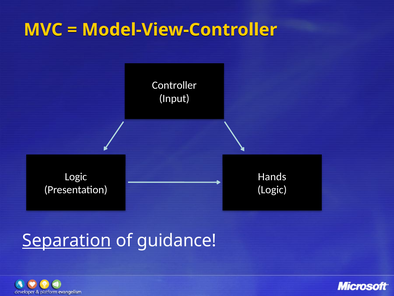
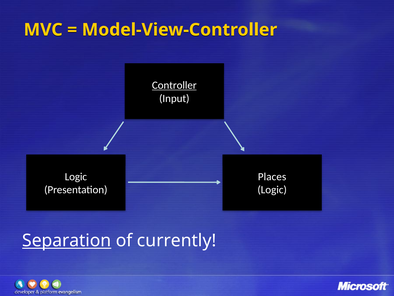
Controller underline: none -> present (174, 85)
Hands: Hands -> Places (272, 176)
guidance: guidance -> currently (177, 240)
